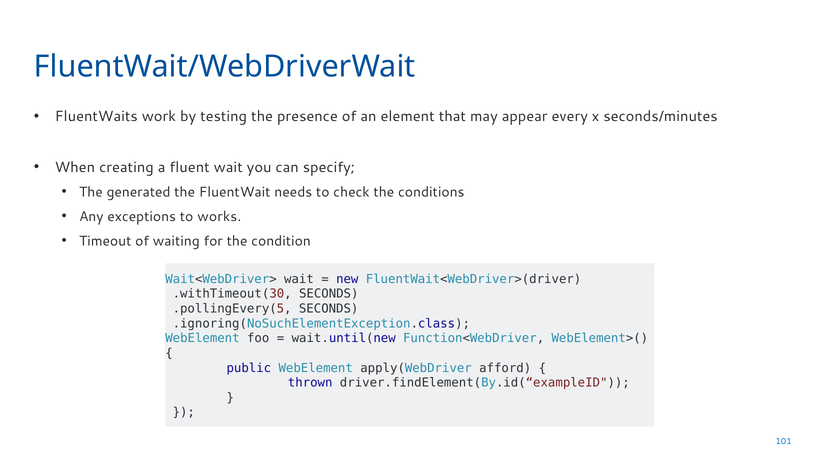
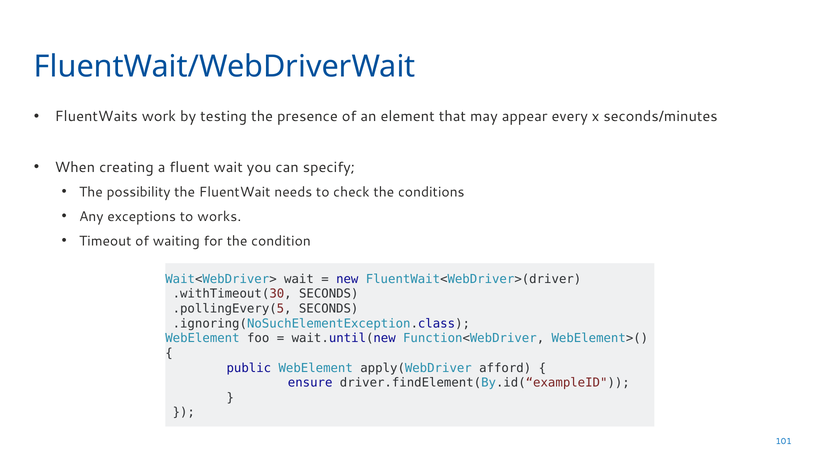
generated: generated -> possibility (139, 192)
thrown: thrown -> ensure (310, 382)
